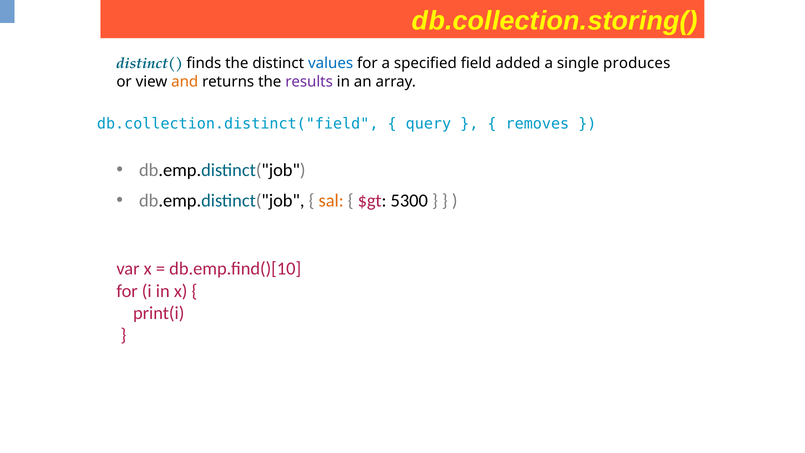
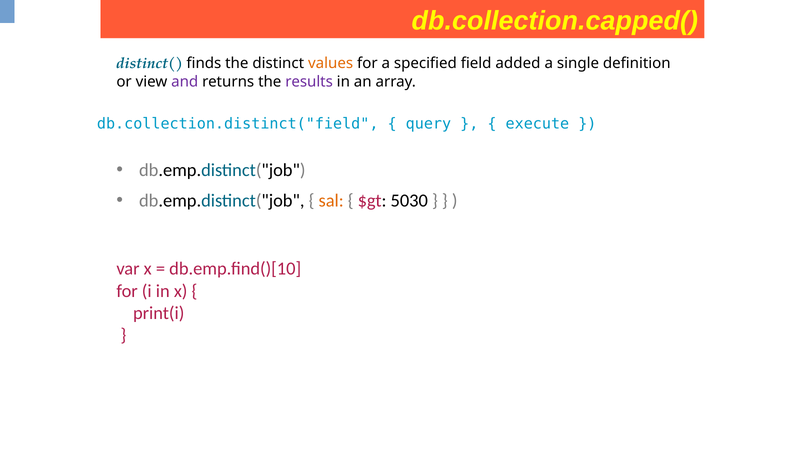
db.collection.storing(: db.collection.storing( -> db.collection.capped( (555, 21)
values colour: blue -> orange (331, 63)
produces: produces -> definition (637, 63)
and colour: orange -> purple (185, 81)
removes: removes -> execute (537, 124)
5300: 5300 -> 5030 (409, 200)
